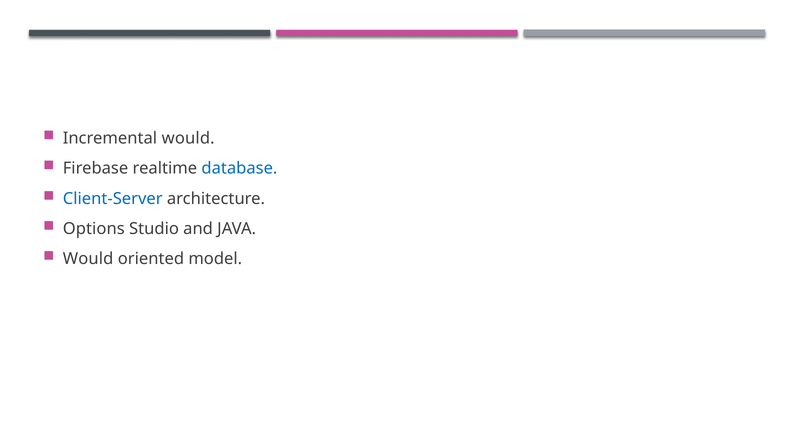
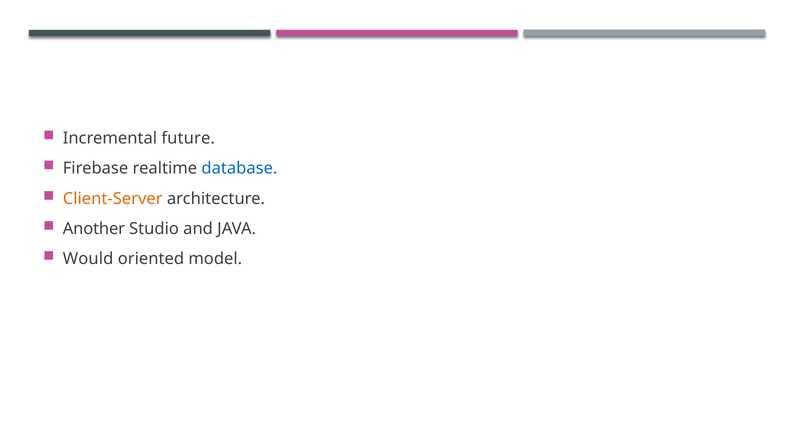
Incremental would: would -> future (188, 138)
Client-Server colour: blue -> orange (113, 198)
Options: Options -> Another (94, 228)
